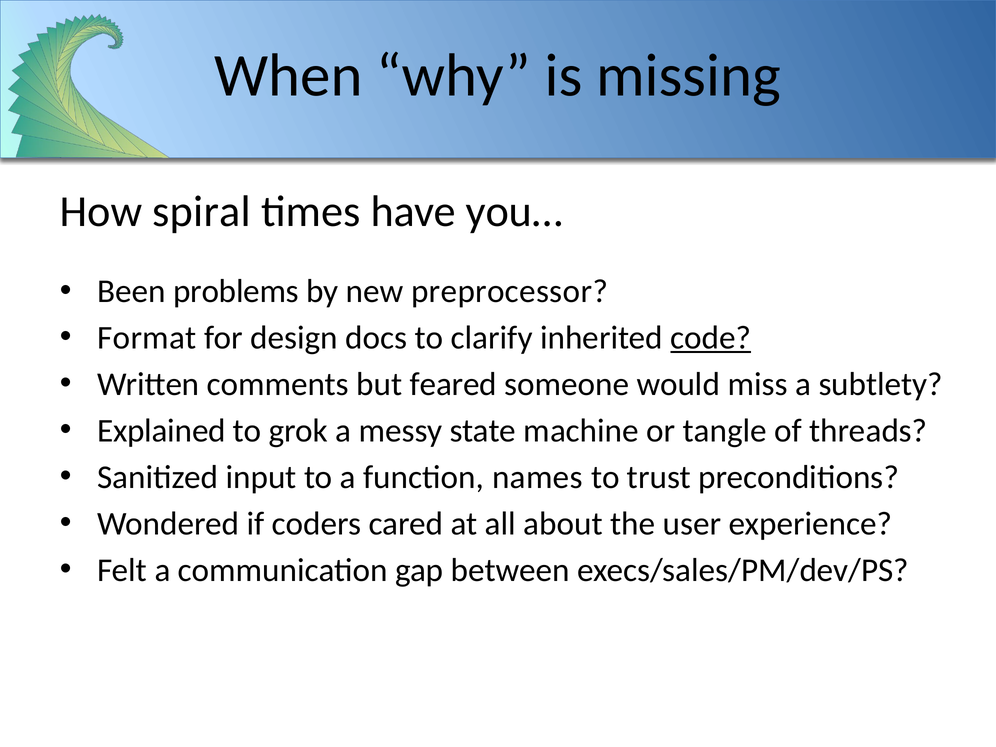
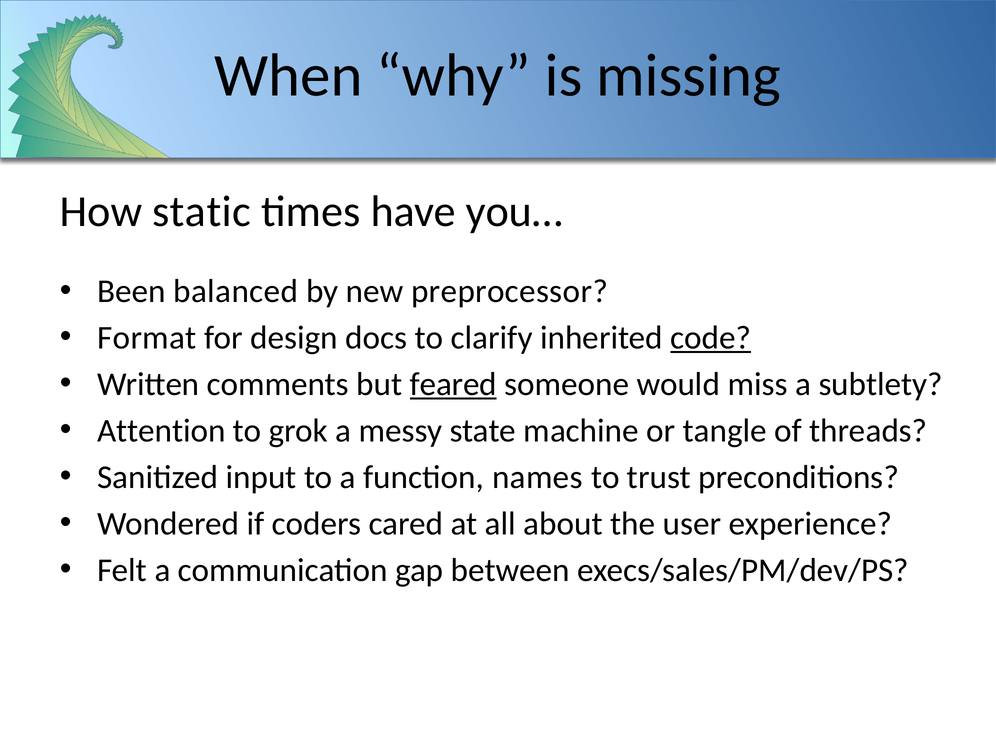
spiral: spiral -> static (202, 212)
problems: problems -> balanced (236, 291)
feared underline: none -> present (453, 384)
Explained: Explained -> Attention (161, 431)
